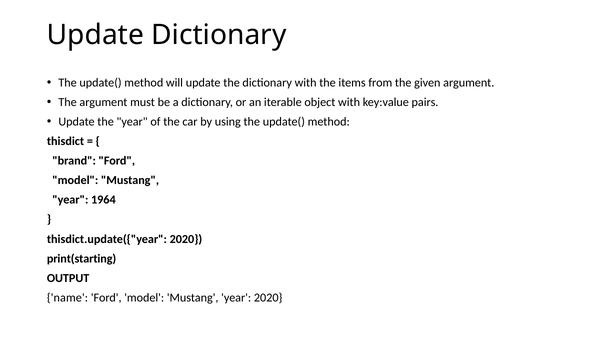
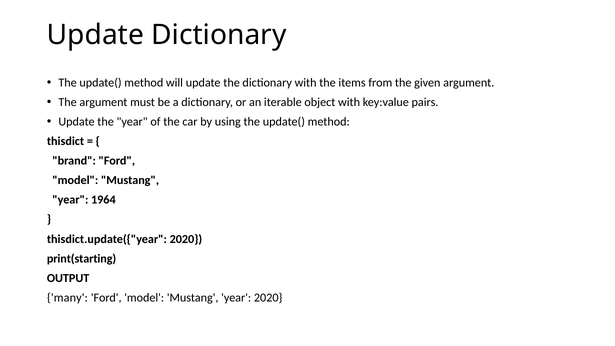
name: name -> many (67, 298)
